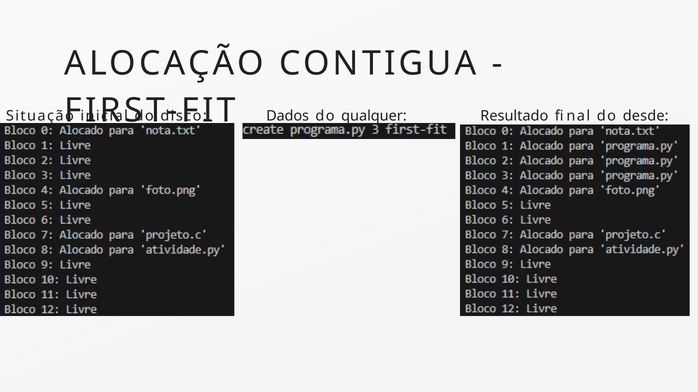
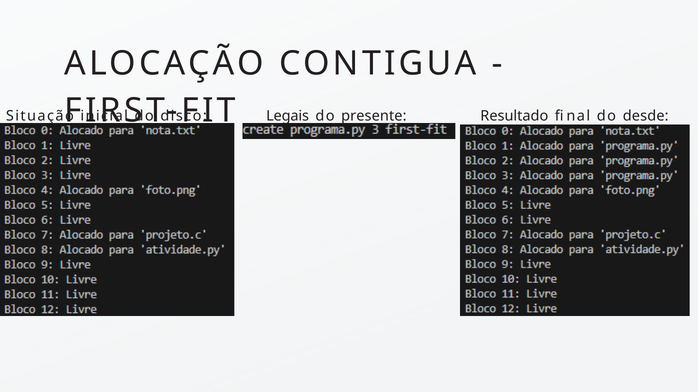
Dados: Dados -> Legais (288, 116)
qualquer: qualquer -> presente (374, 116)
